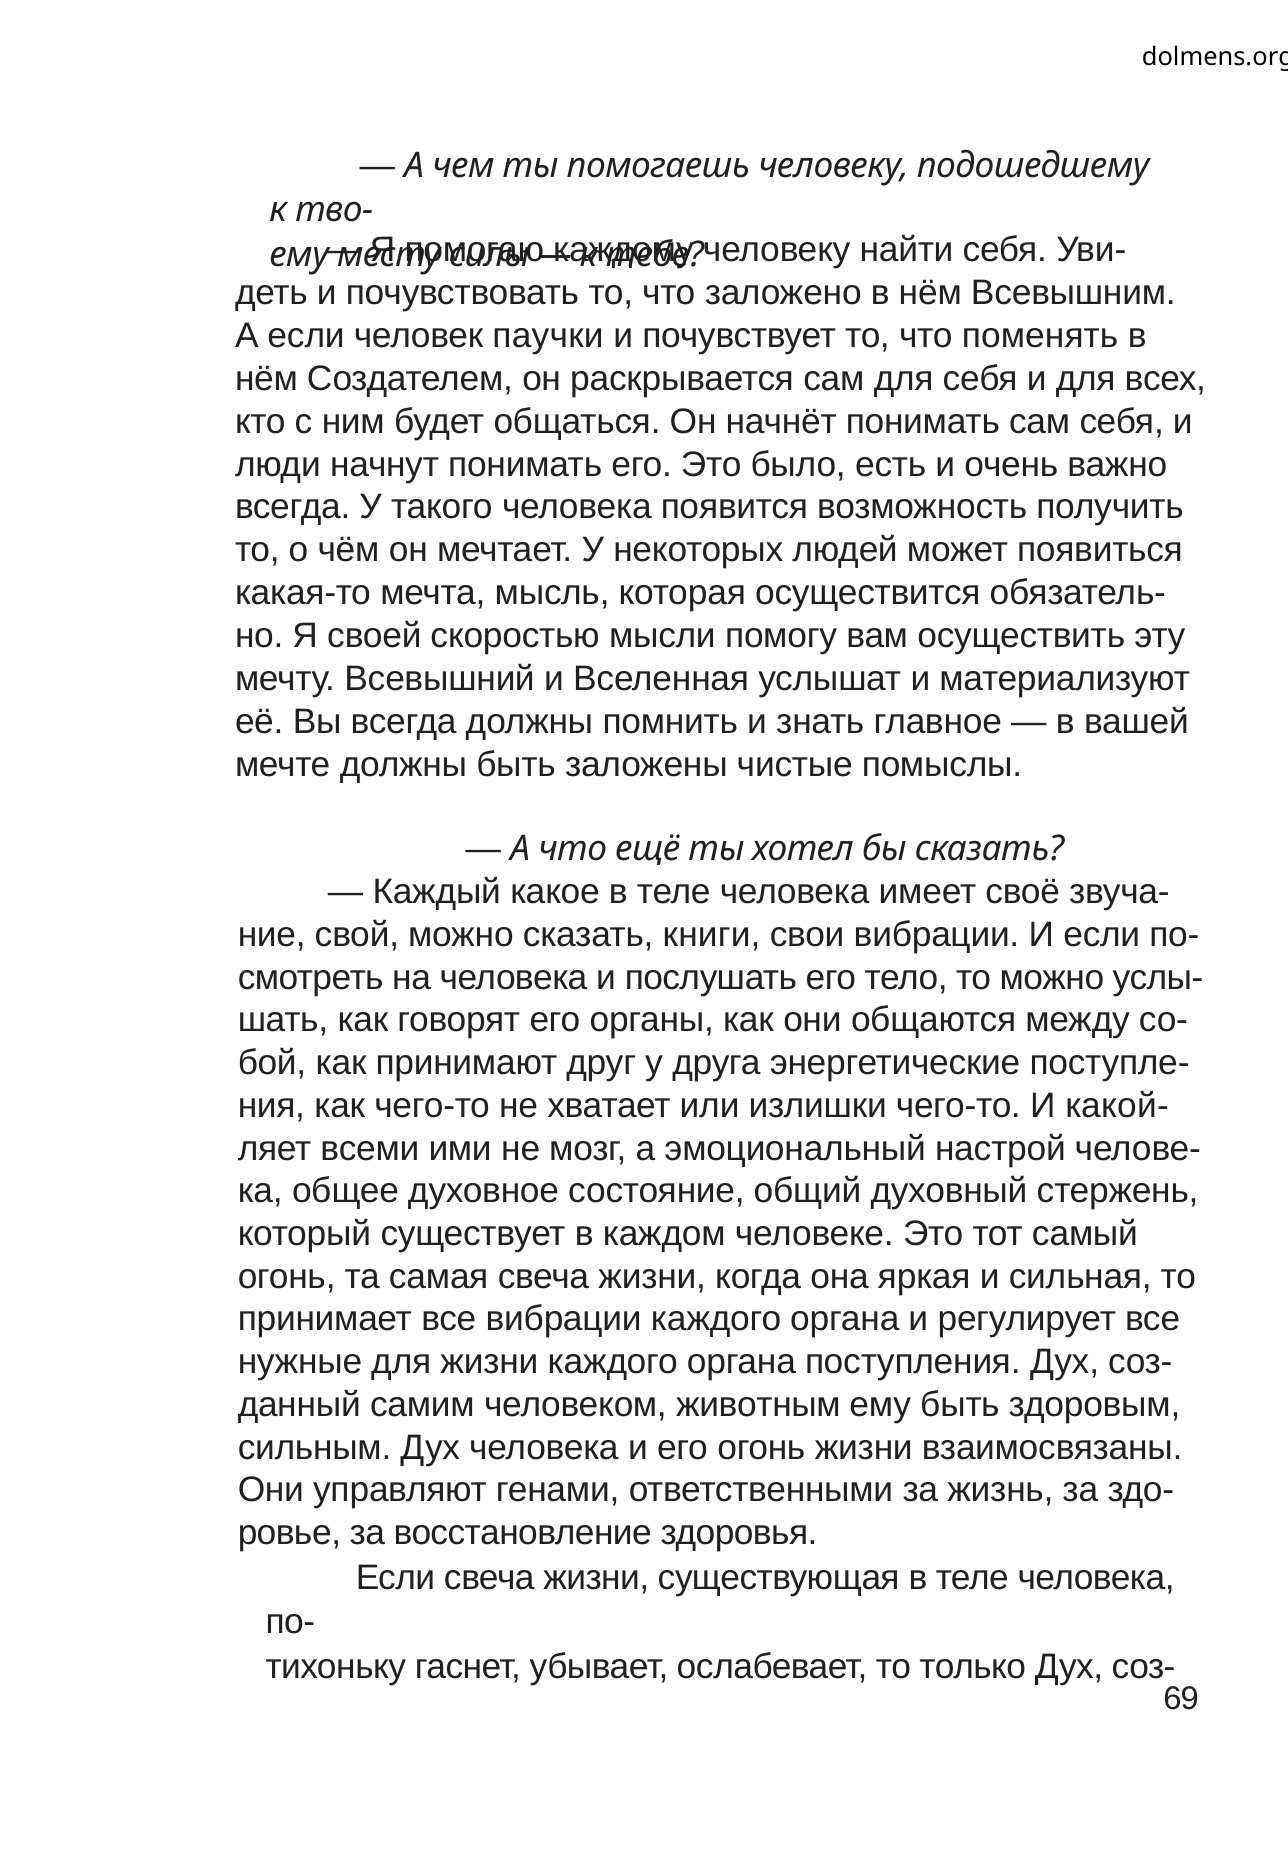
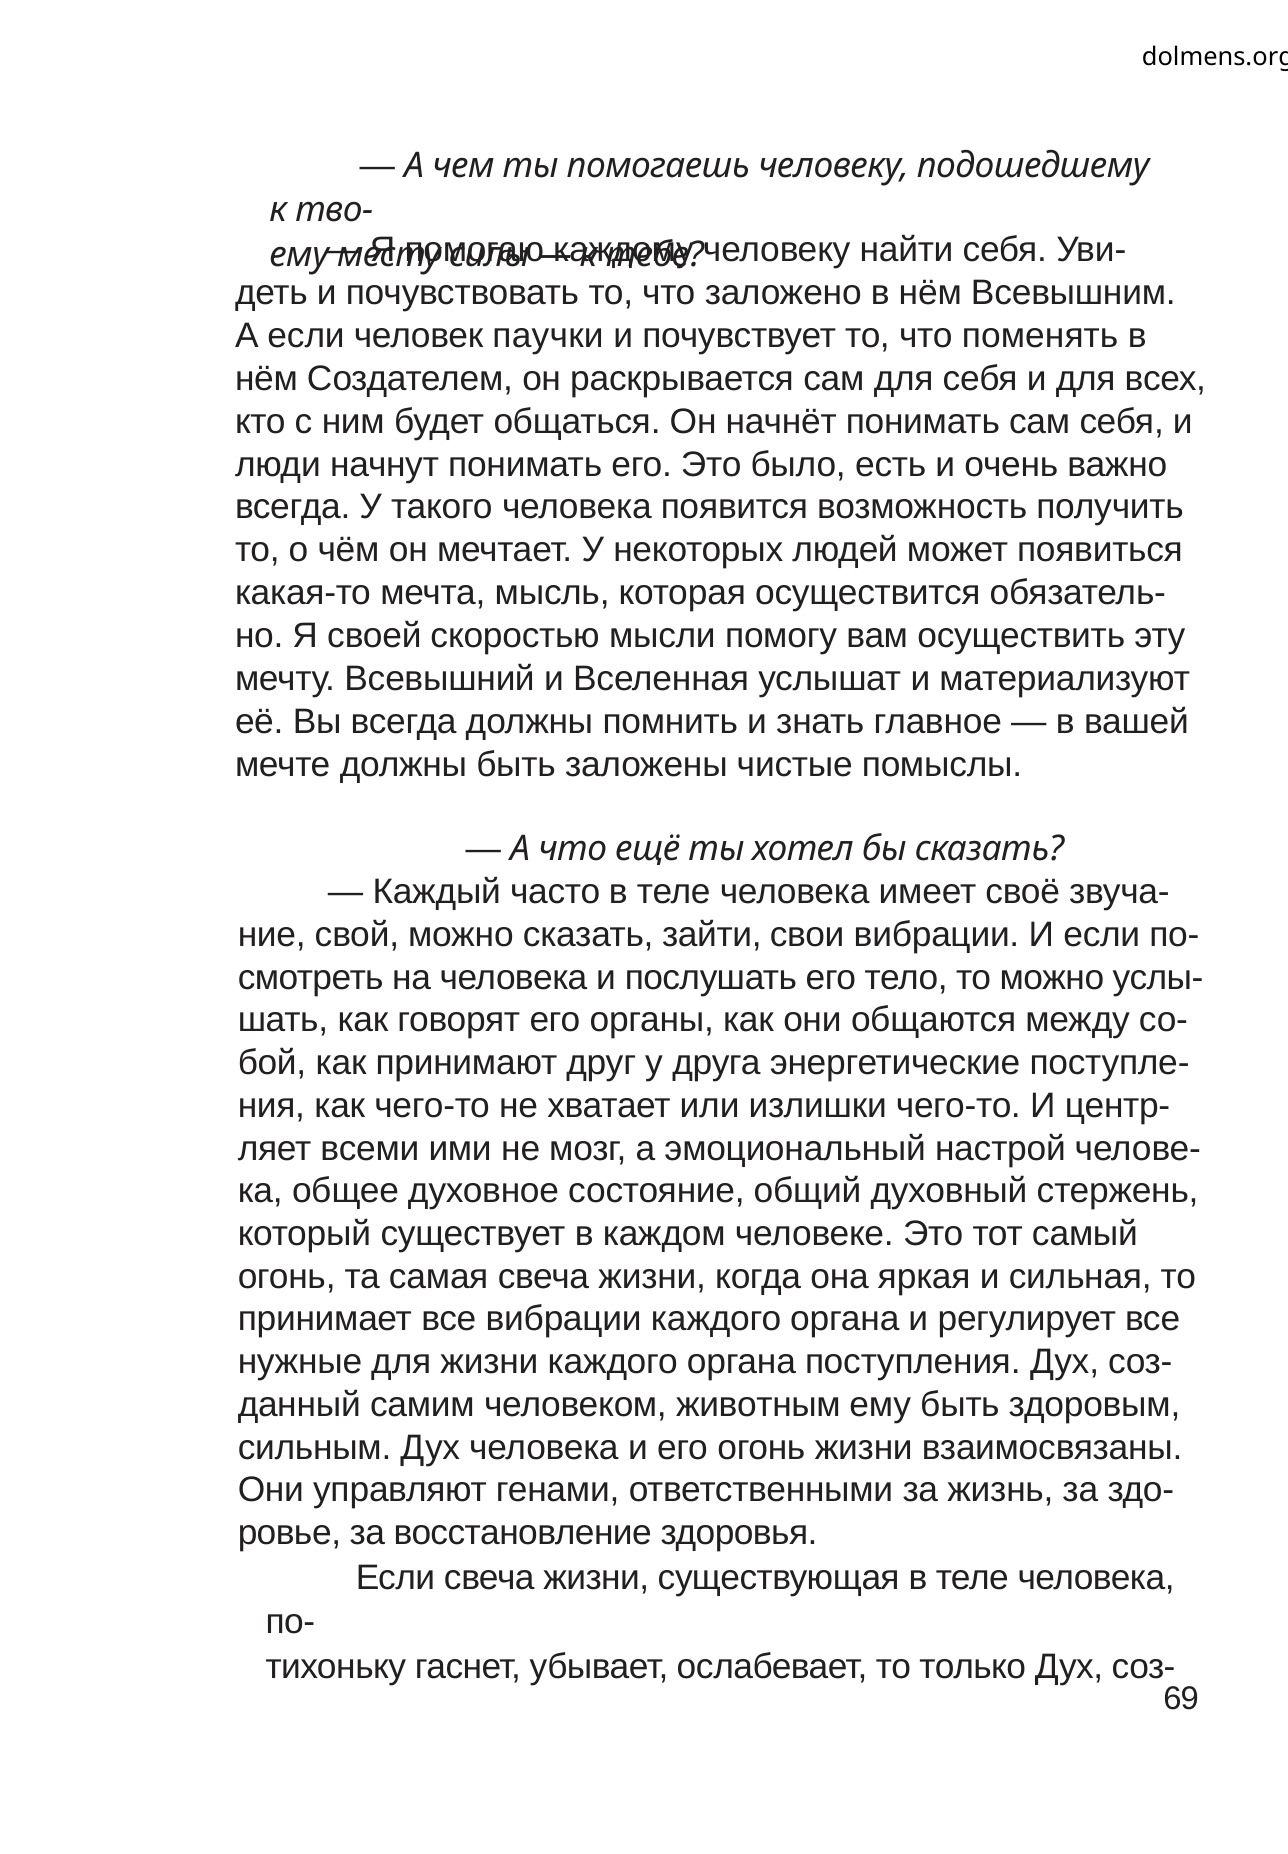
какое: какое -> часто (555, 892)
книги: книги -> зайти (712, 935)
какой-: какой- -> центр- (1118, 1106)
